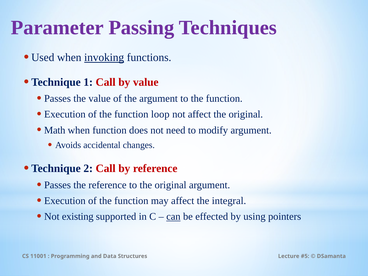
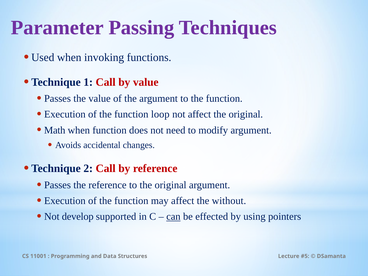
invoking underline: present -> none (104, 58)
integral: integral -> without (229, 201)
existing: existing -> develop (78, 217)
